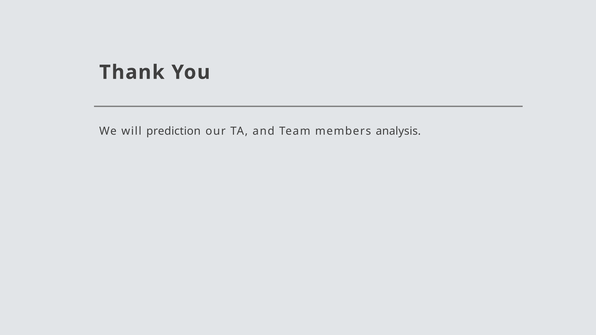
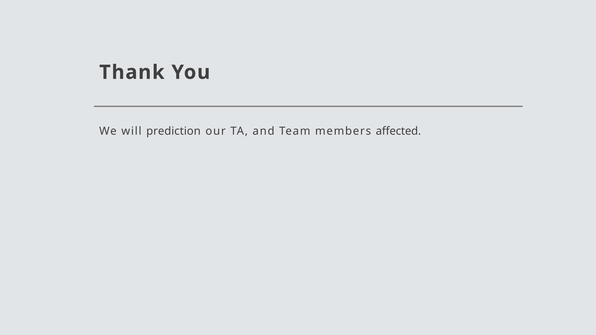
analysis: analysis -> affected (398, 131)
